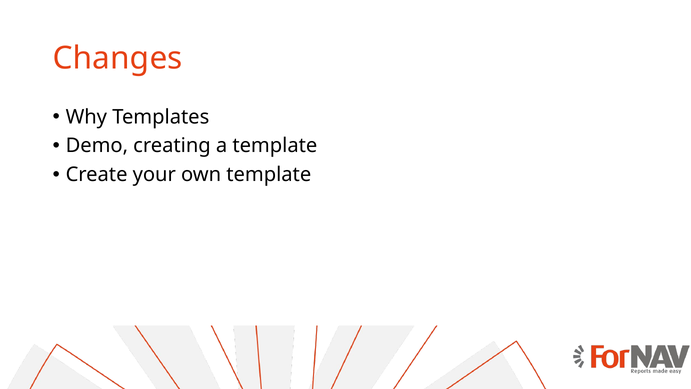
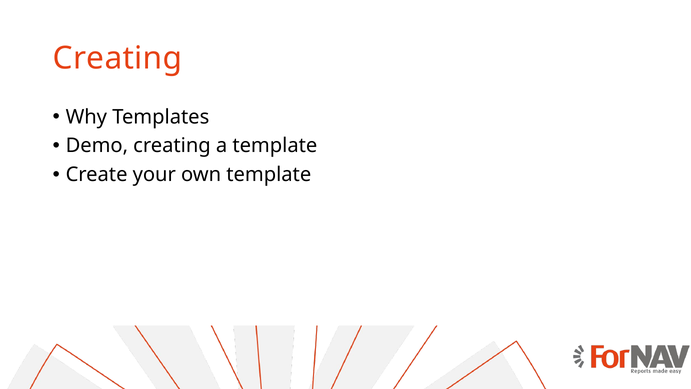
Changes: Changes -> Creating (118, 58)
